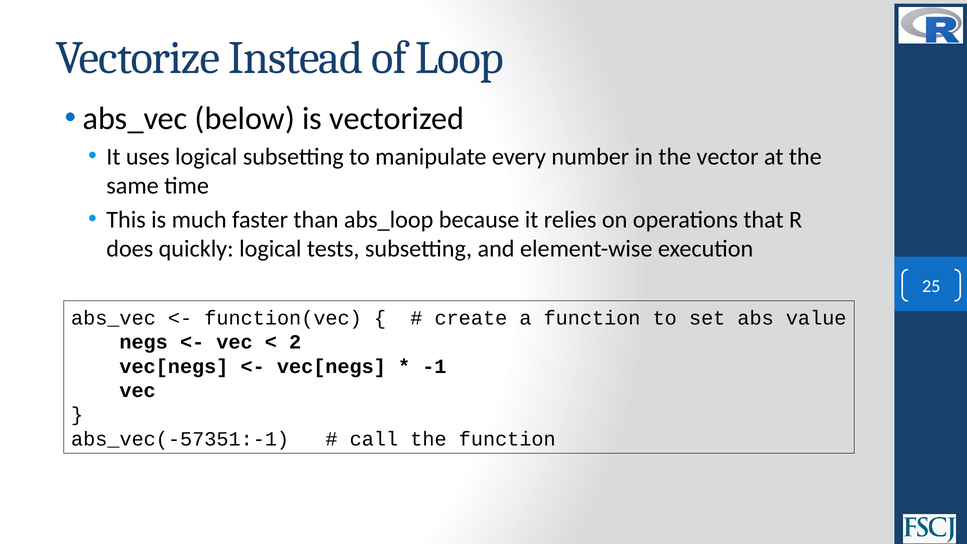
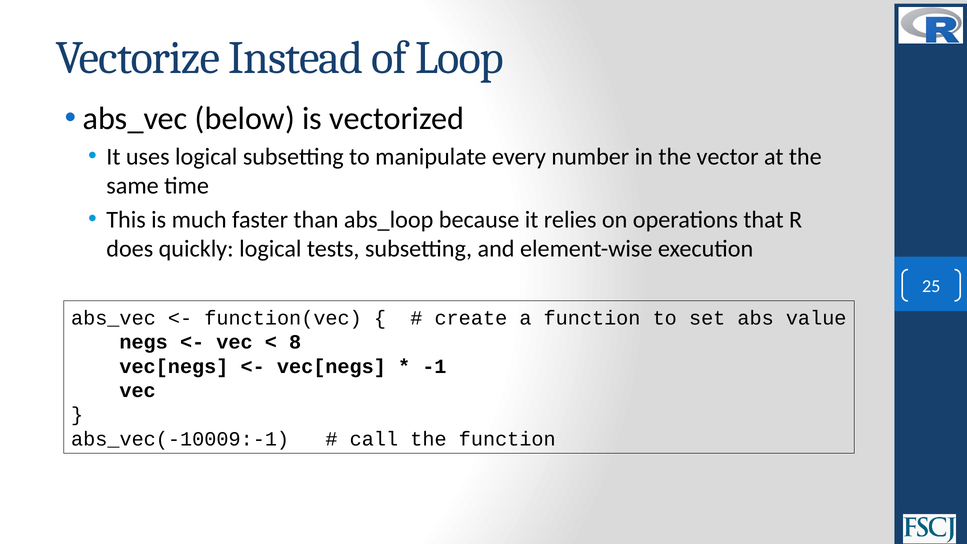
2: 2 -> 8 (295, 342)
abs_vec(-57351:-1: abs_vec(-57351:-1 -> abs_vec(-10009:-1 (180, 439)
